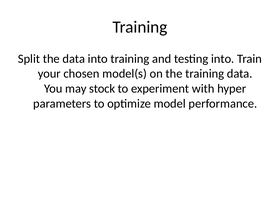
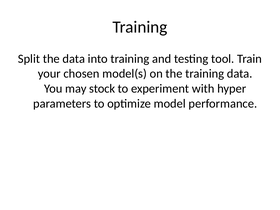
testing into: into -> tool (223, 59)
